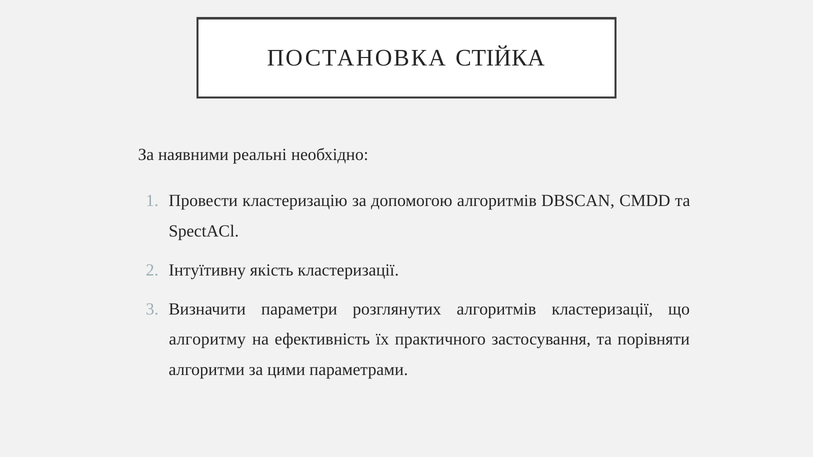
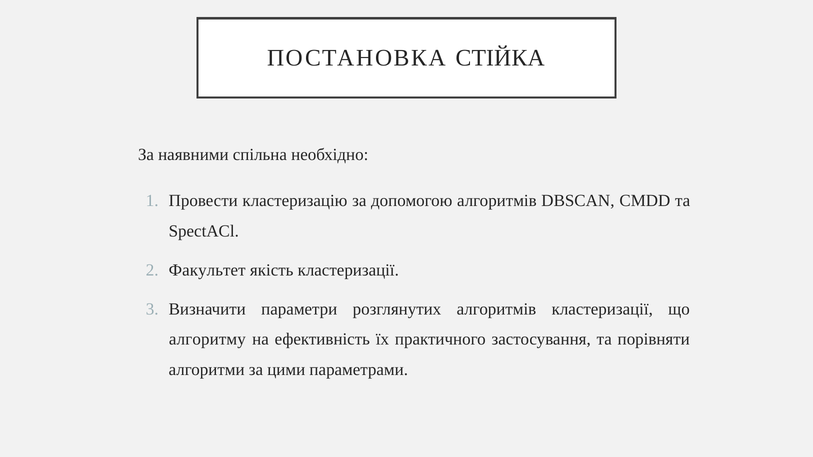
реальні: реальні -> спільна (260, 155)
Інтуїтивну: Інтуїтивну -> Факультет (207, 270)
